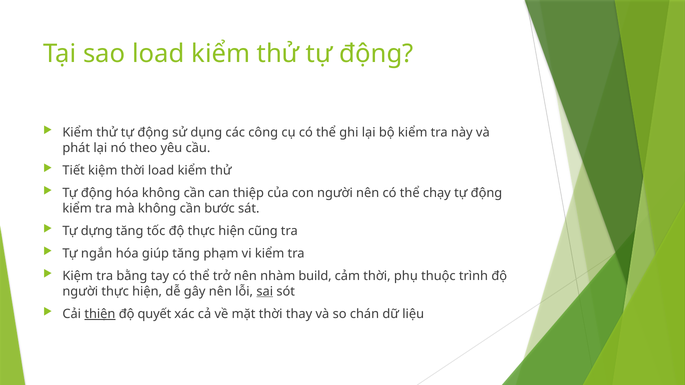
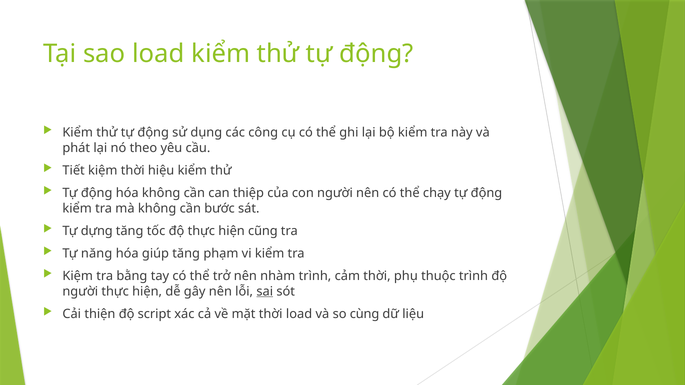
thời load: load -> hiệu (161, 171)
ngắn: ngắn -> năng (97, 254)
nhàm build: build -> trình (315, 276)
thiện underline: present -> none (100, 314)
quyết: quyết -> script (154, 314)
thời thay: thay -> load (299, 314)
chán: chán -> cùng (365, 314)
